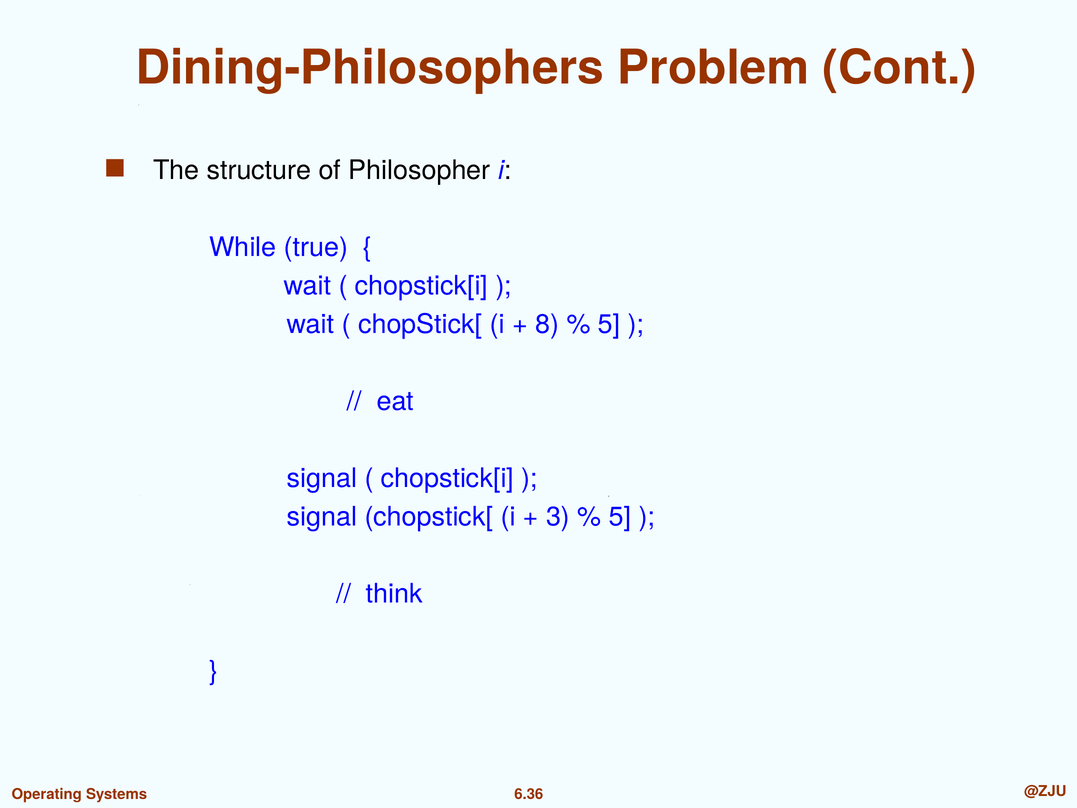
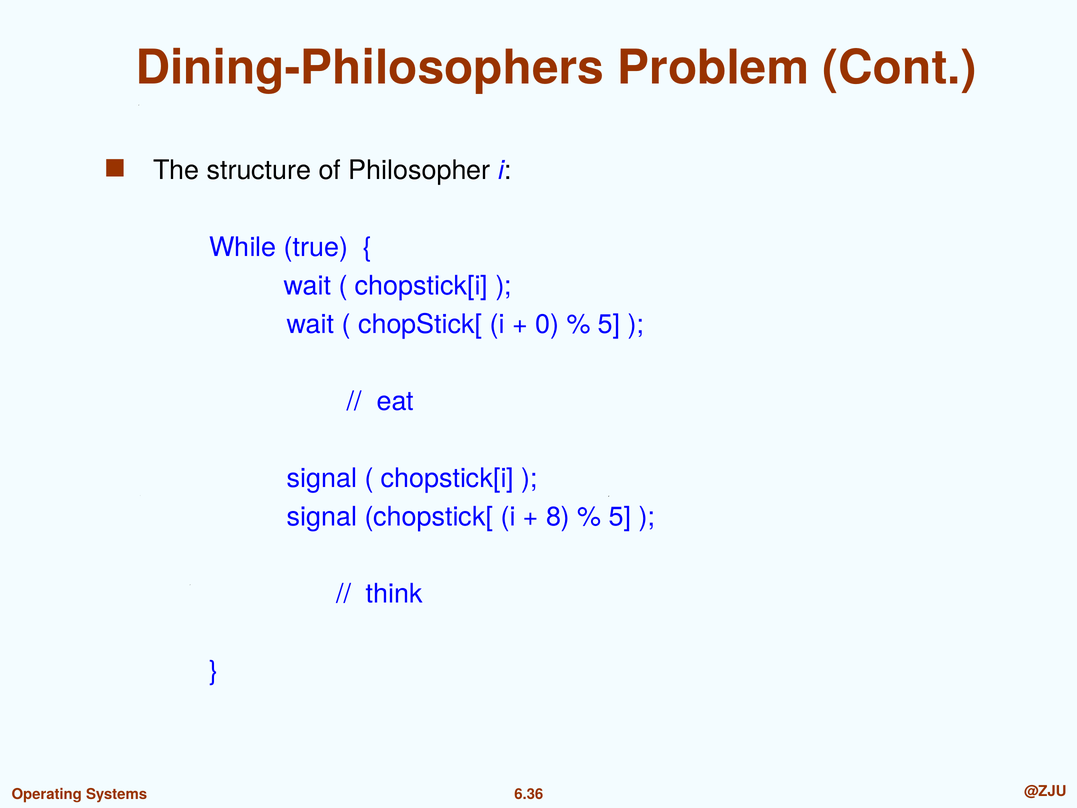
8: 8 -> 0 (547, 324)
3: 3 -> 8 (558, 517)
